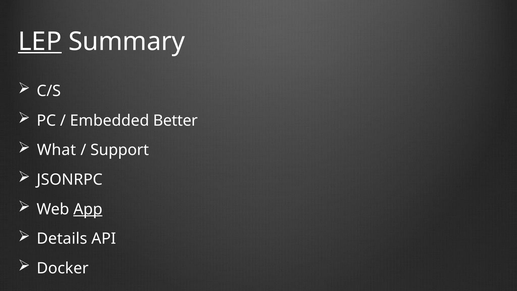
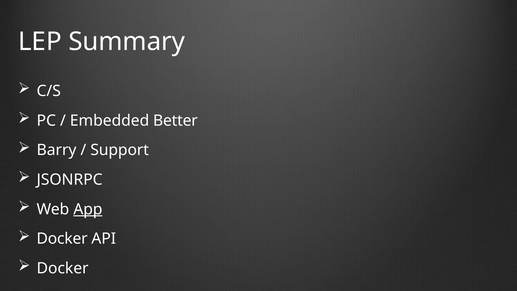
LEP underline: present -> none (40, 42)
What: What -> Barry (57, 150)
Details: Details -> Docker (62, 239)
